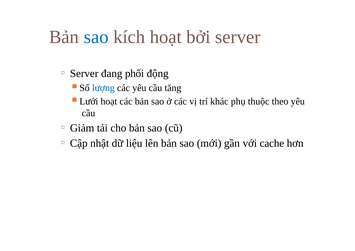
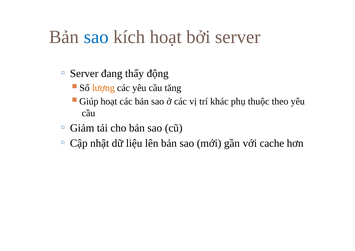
phối: phối -> thấy (134, 74)
lượng colour: blue -> orange (103, 88)
Lưới: Lưới -> Giúp (89, 101)
